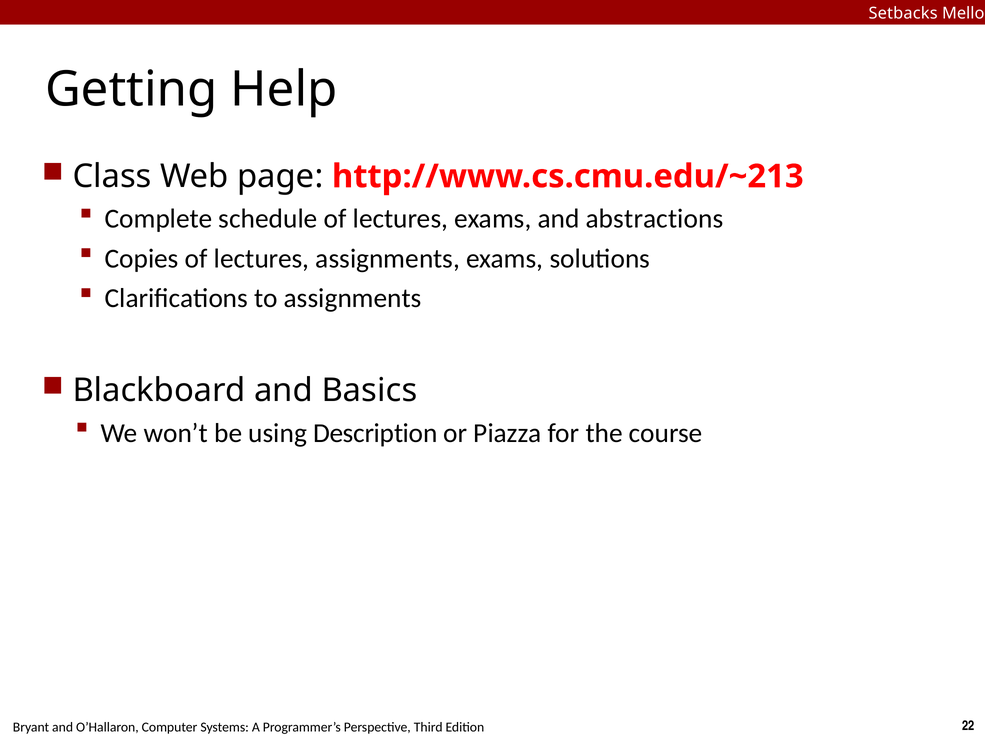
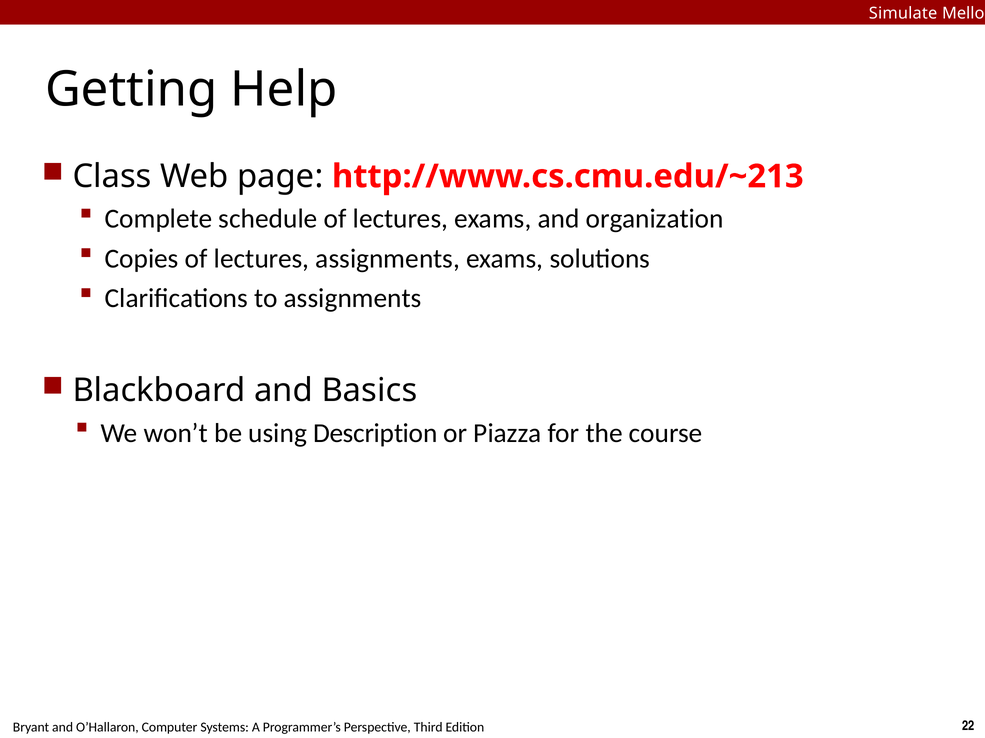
Setbacks: Setbacks -> Simulate (903, 13)
abstractions: abstractions -> organization (655, 219)
